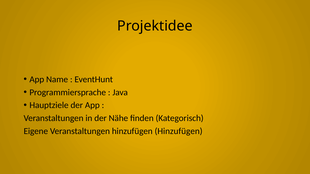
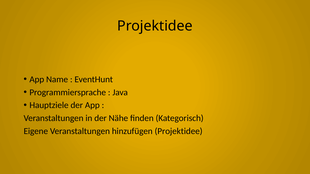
hinzufügen Hinzufügen: Hinzufügen -> Projektidee (179, 131)
